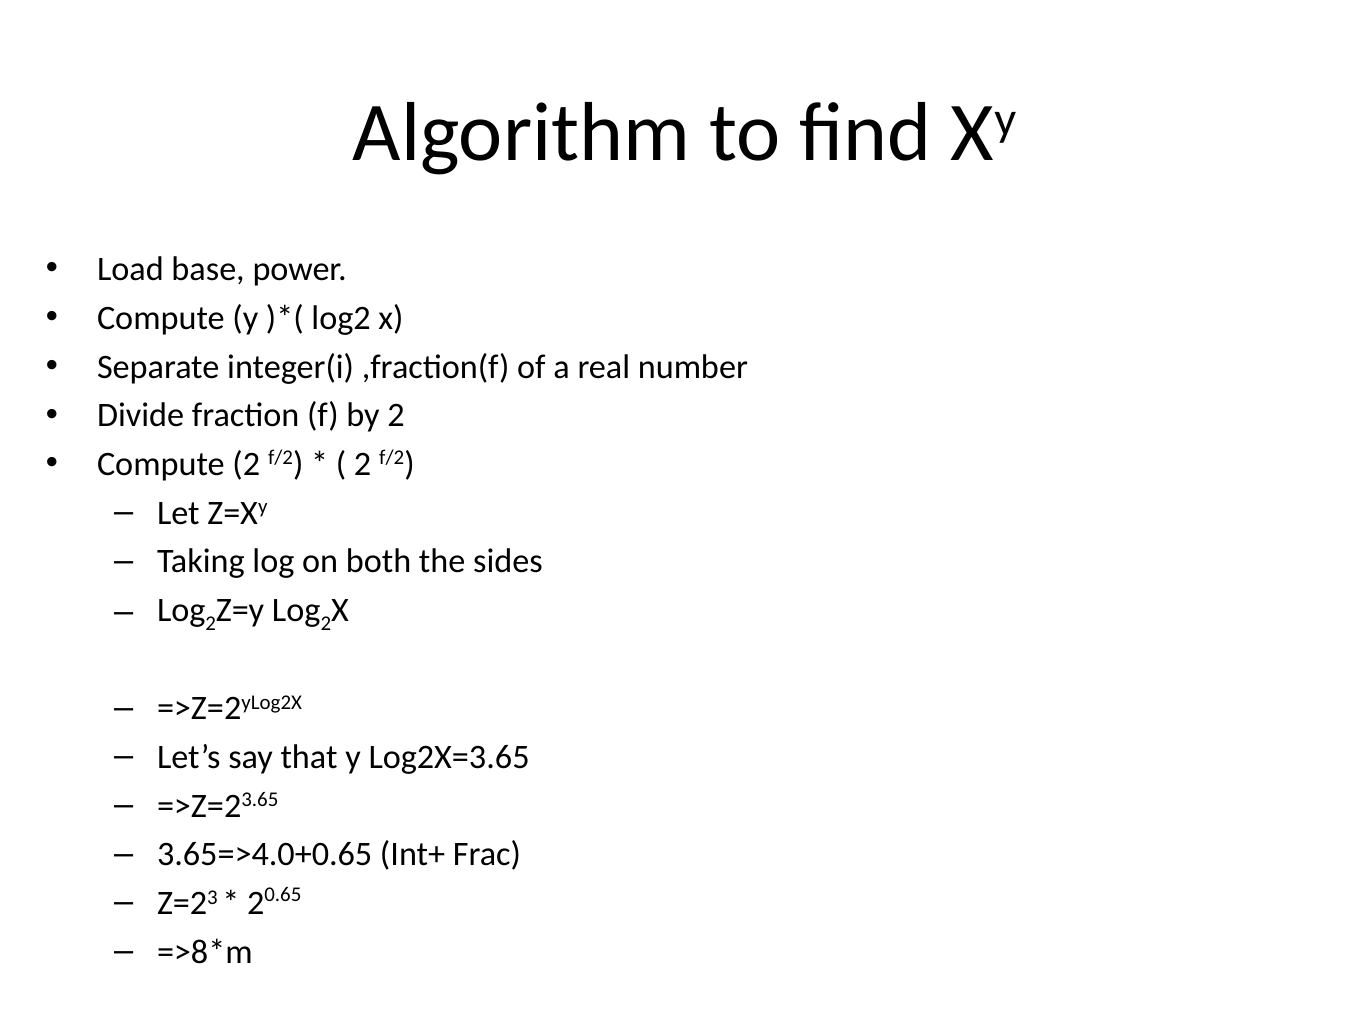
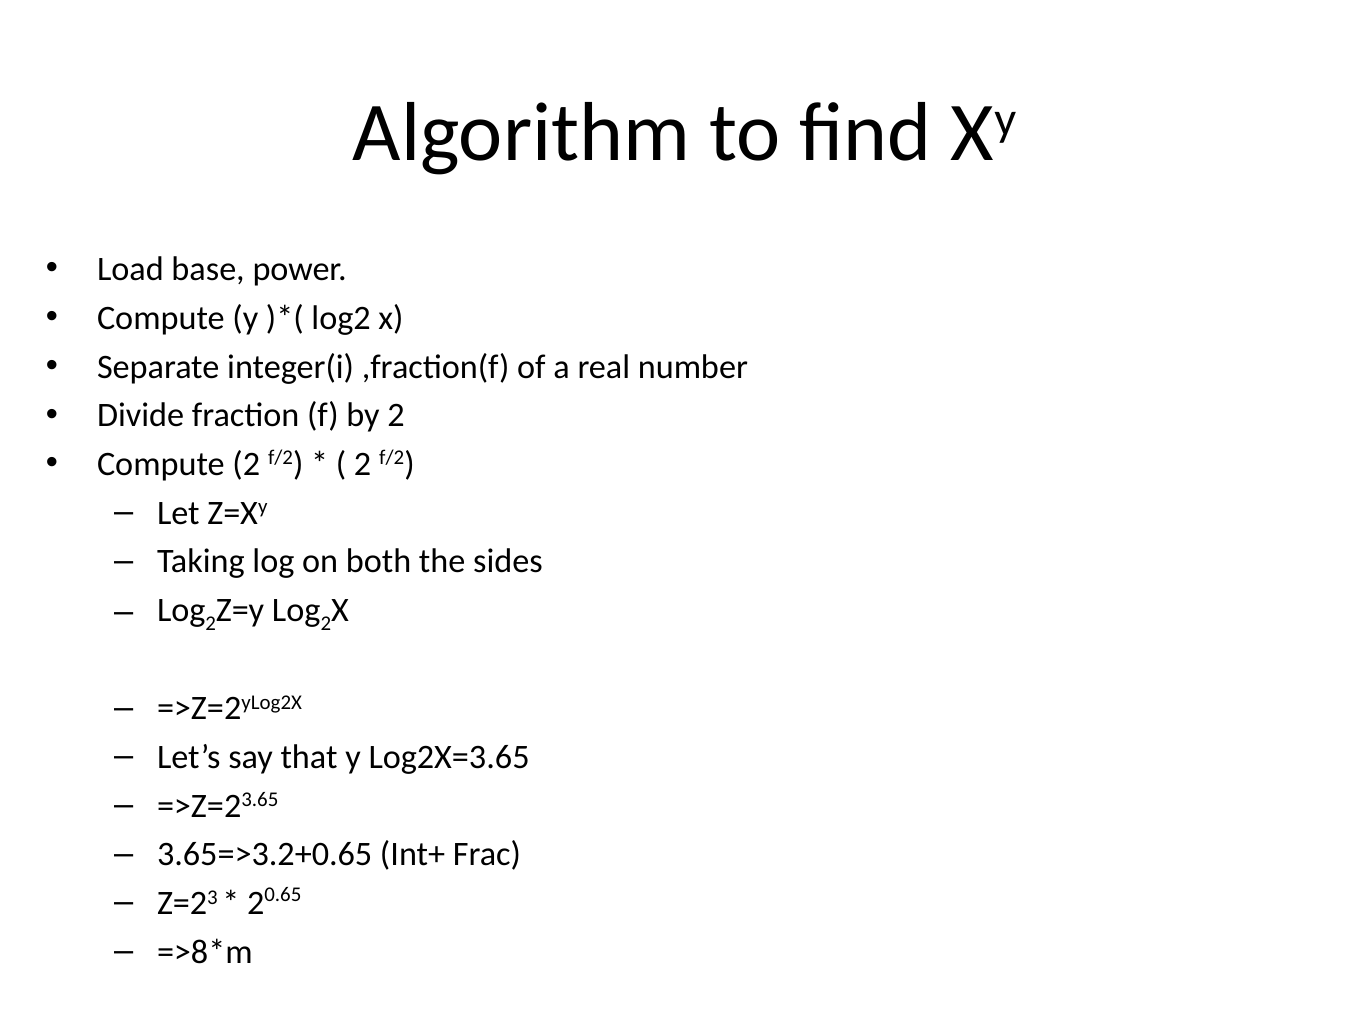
3.65=>4.0+0.65: 3.65=>4.0+0.65 -> 3.65=>3.2+0.65 (265, 854)
